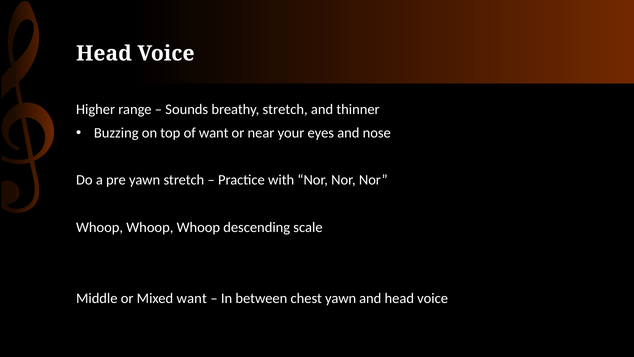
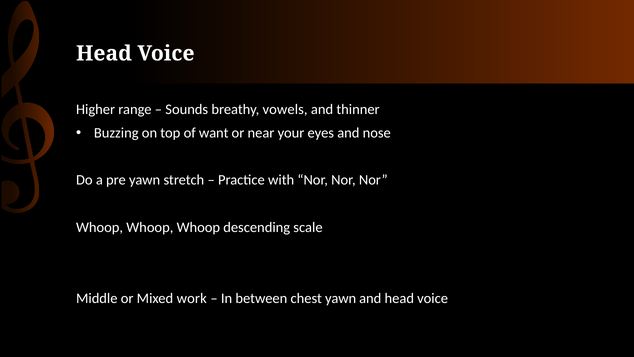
breathy stretch: stretch -> vowels (285, 109)
Mixed want: want -> work (192, 298)
